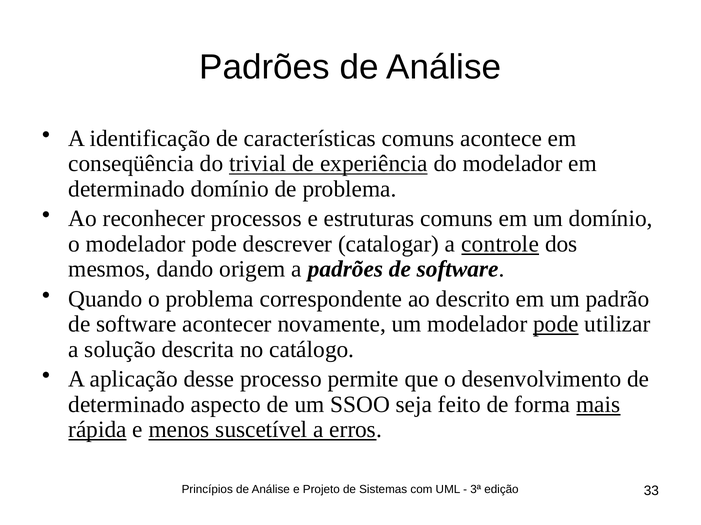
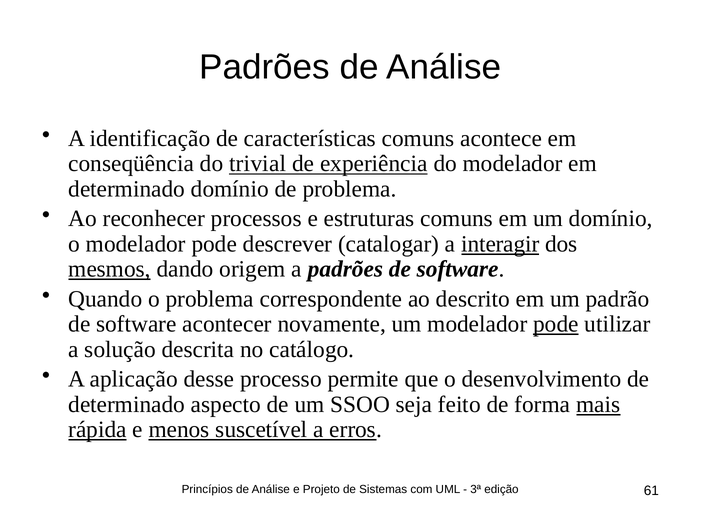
controle: controle -> interagir (500, 244)
mesmos underline: none -> present (110, 269)
33: 33 -> 61 (651, 491)
